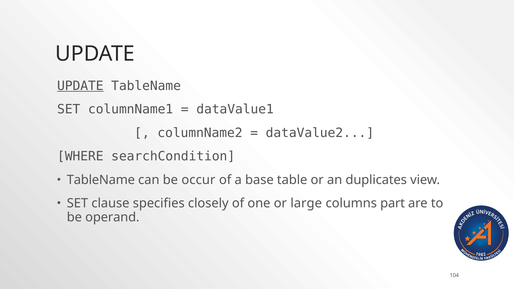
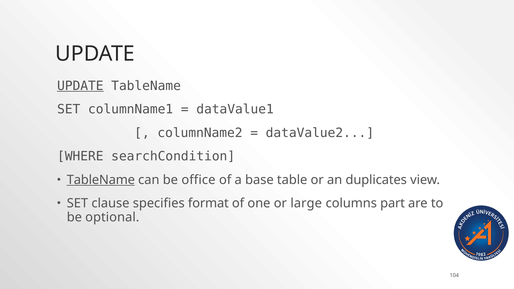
TableName underline: none -> present (101, 180)
occur: occur -> office (198, 180)
closely: closely -> format (208, 203)
operand: operand -> optional (112, 217)
